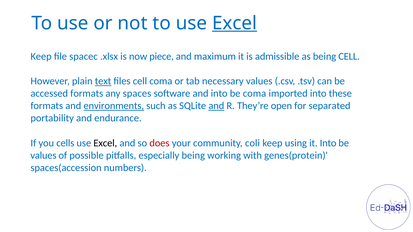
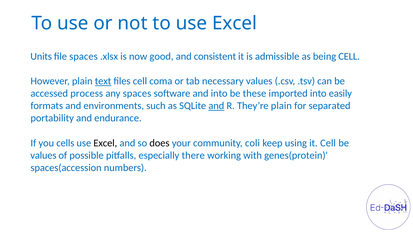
Excel underline: present -> none (234, 23)
Keep: Keep -> Units (41, 56)
file spacec: spacec -> spaces (83, 56)
piece: piece -> good (162, 56)
maximum: maximum -> consistent (215, 56)
accessed formats: formats -> process (87, 94)
be coma: coma -> these (255, 94)
these: these -> easily (340, 94)
environments underline: present -> none (114, 106)
They’re open: open -> plain (281, 106)
does colour: red -> black (159, 143)
it Into: Into -> Cell (328, 143)
especially being: being -> there (193, 156)
